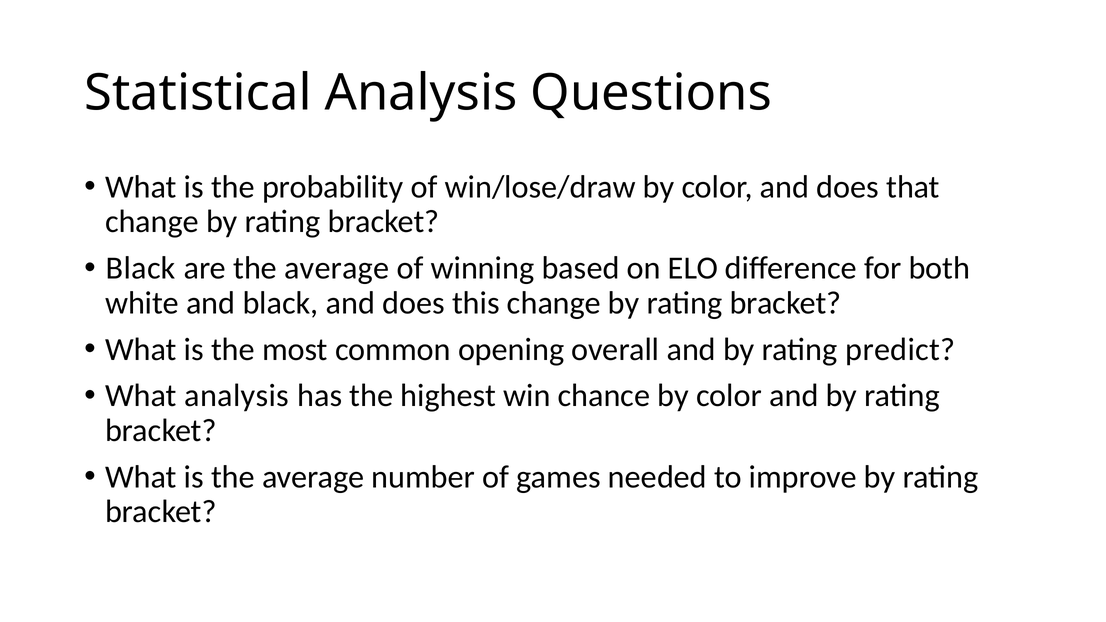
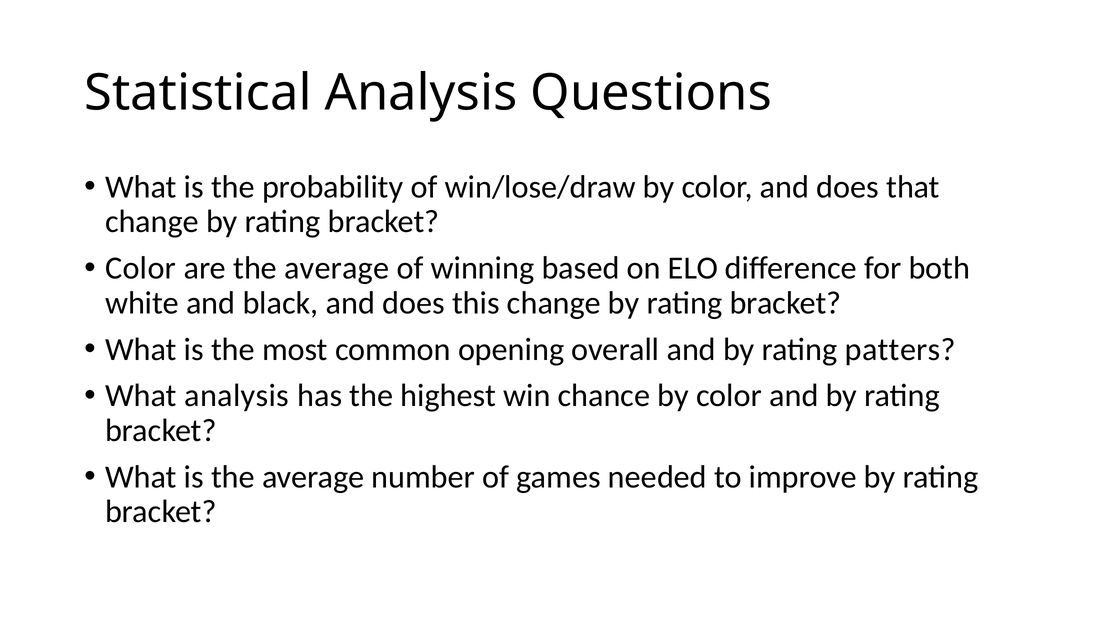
Black: Black -> Color (141, 268)
predict: predict -> patters (900, 349)
